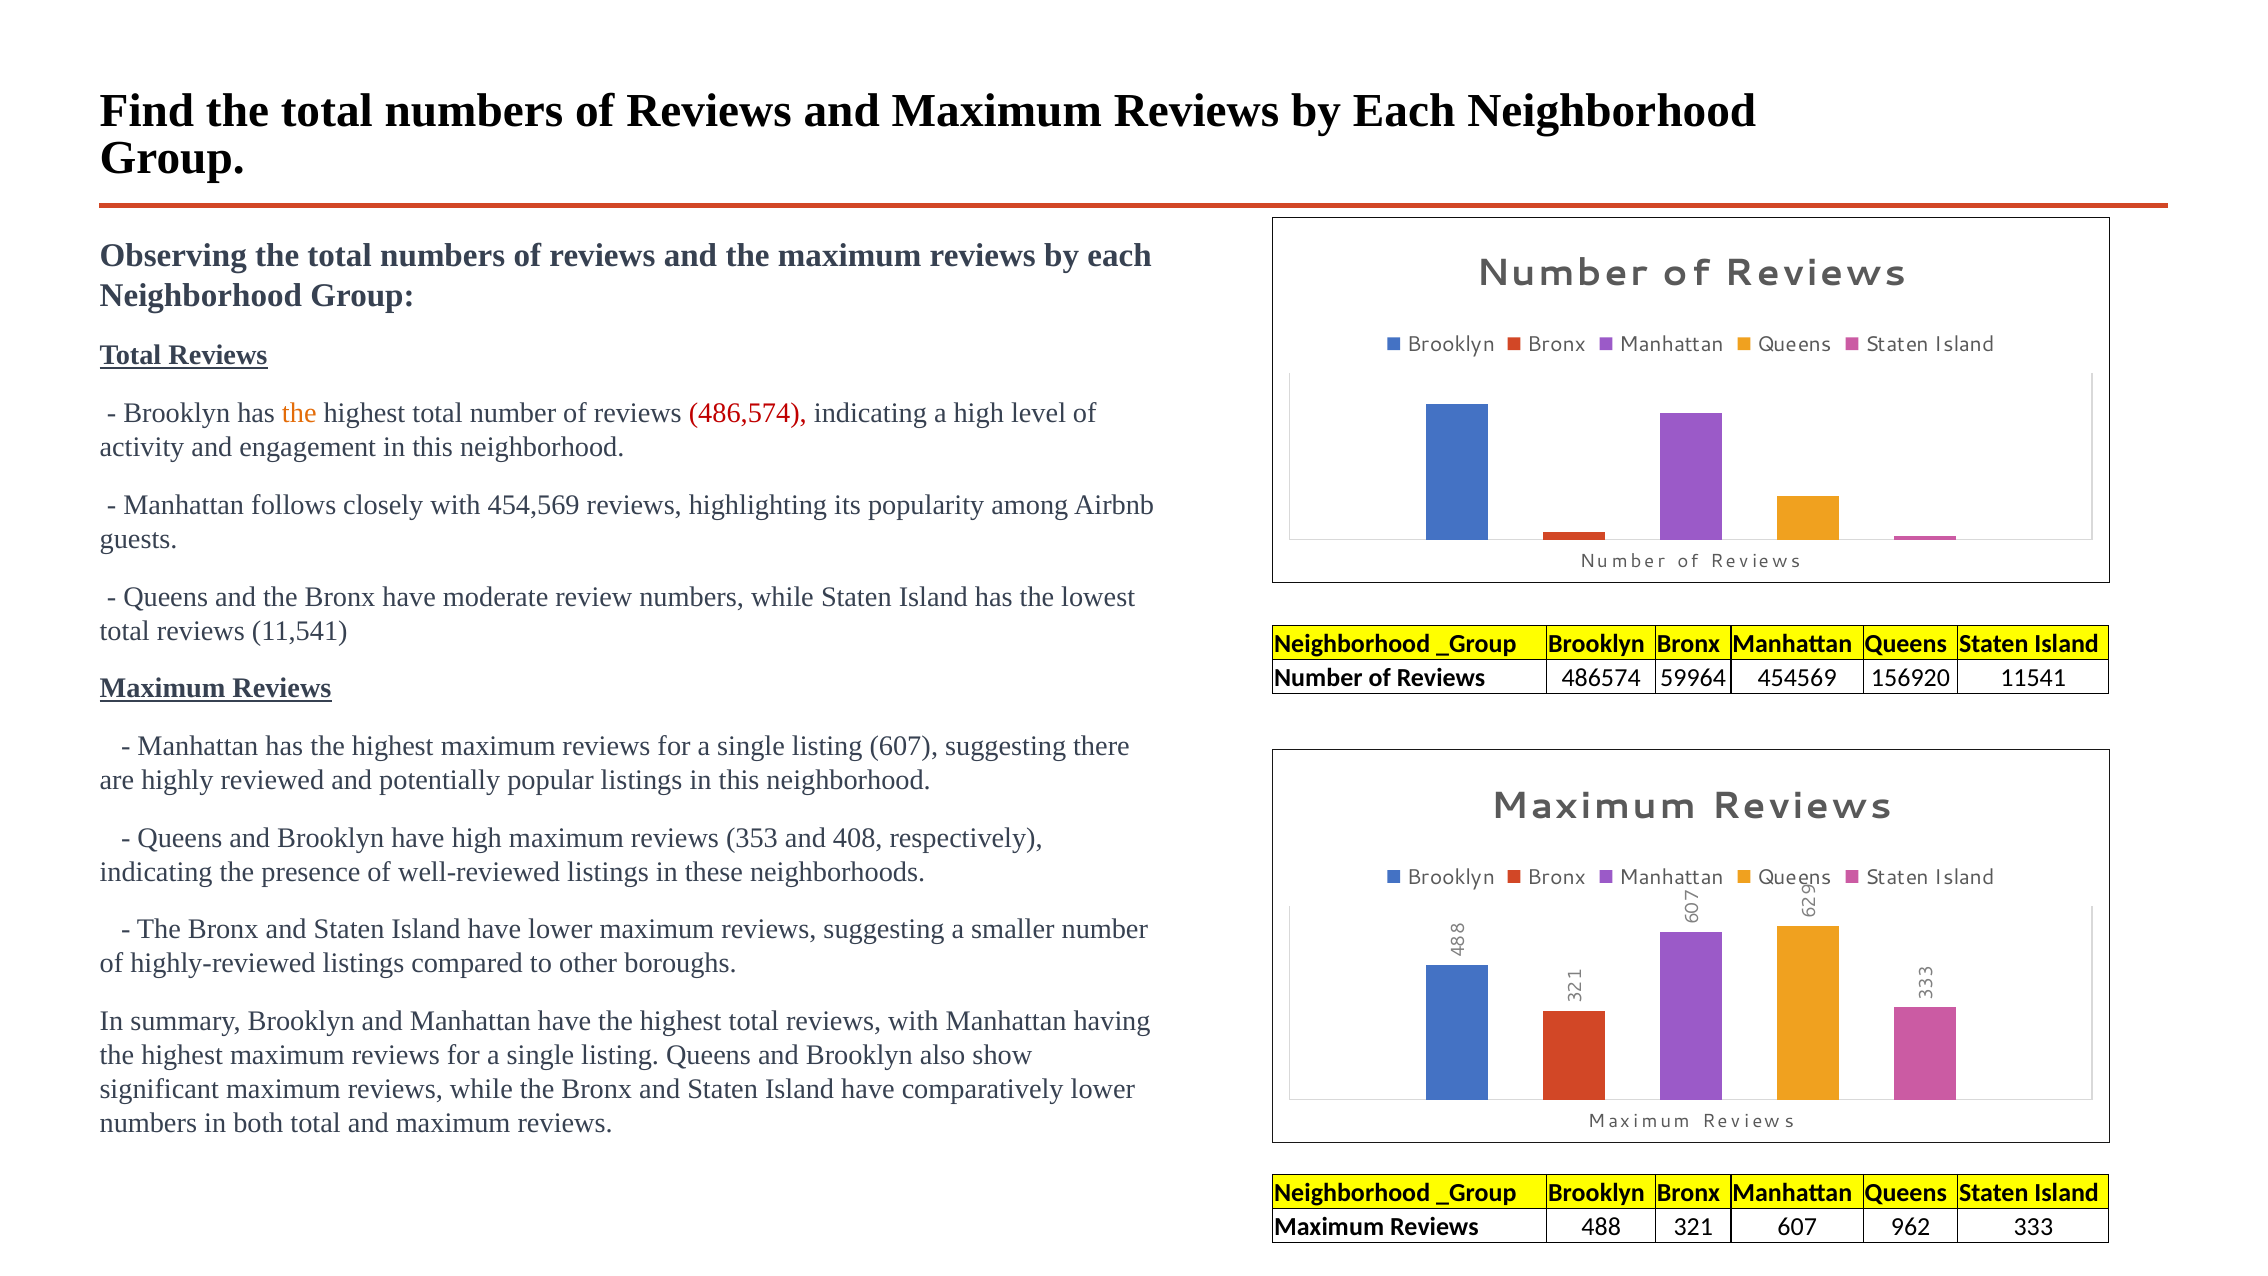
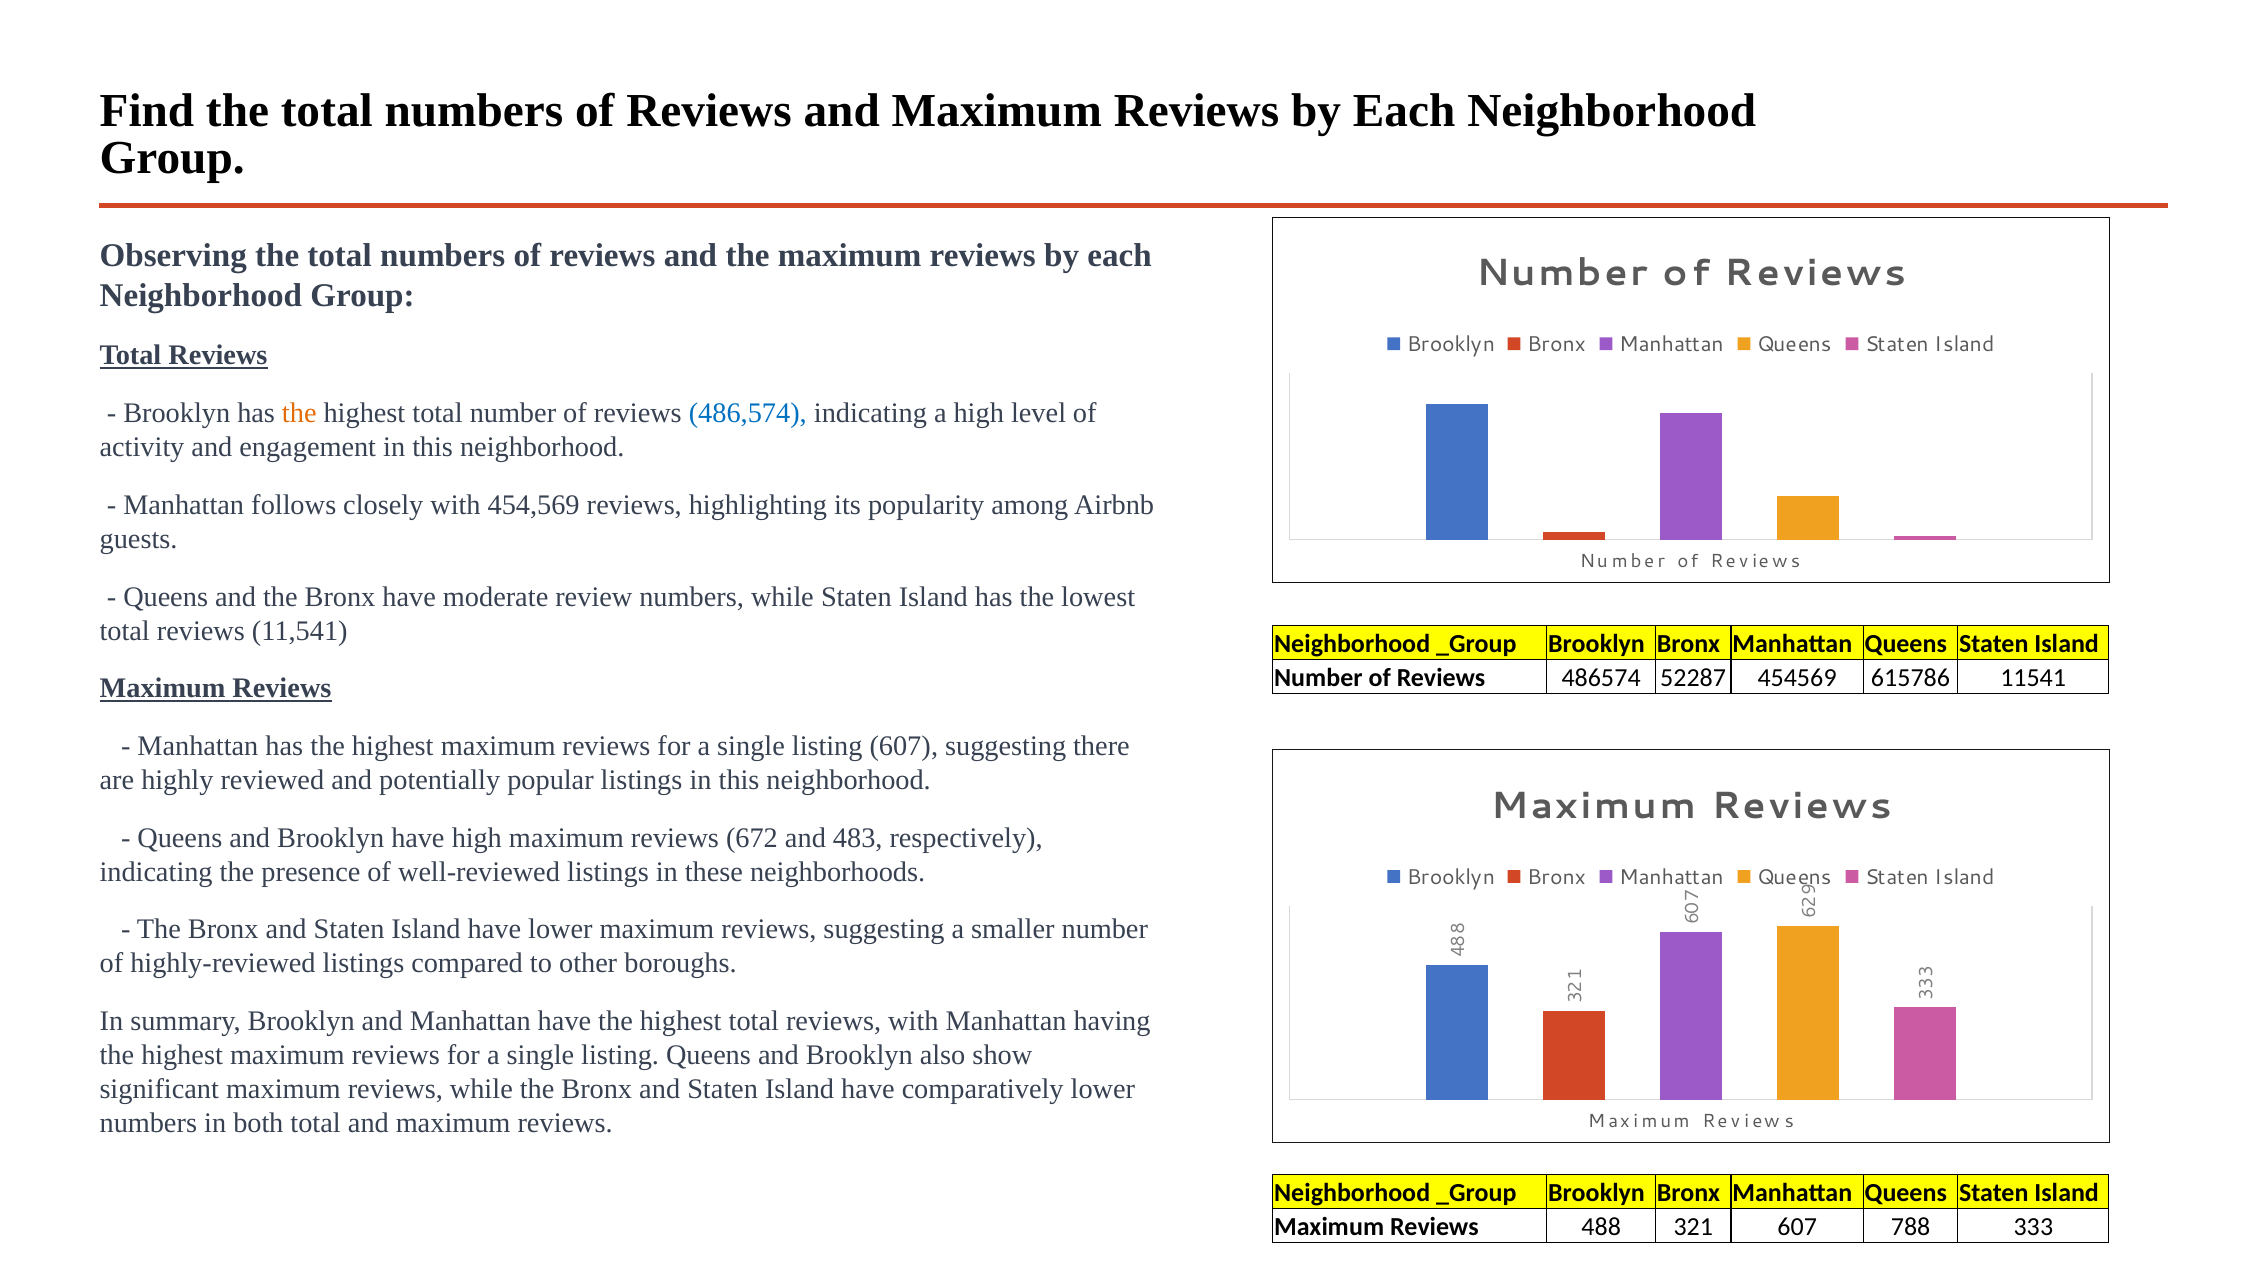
486,574 colour: red -> blue (748, 413)
59964: 59964 -> 52287 (1693, 678)
156920: 156920 -> 615786 (1910, 678)
353: 353 -> 672 (752, 838)
408: 408 -> 483 (858, 838)
962: 962 -> 788 (1911, 1227)
